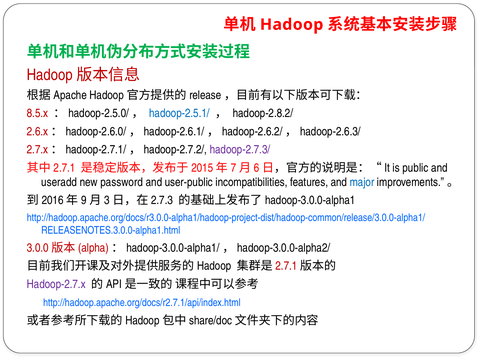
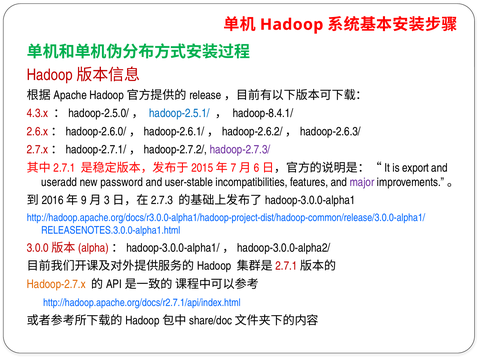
8.5.x: 8.5.x -> 4.3.x (37, 114)
hadoop-2.8.2/: hadoop-2.8.2/ -> hadoop-8.4.1/ (263, 114)
public: public -> export (416, 168)
user-public: user-public -> user-stable (189, 182)
major colour: blue -> purple (362, 182)
Hadoop-2.7.x colour: purple -> orange (56, 285)
